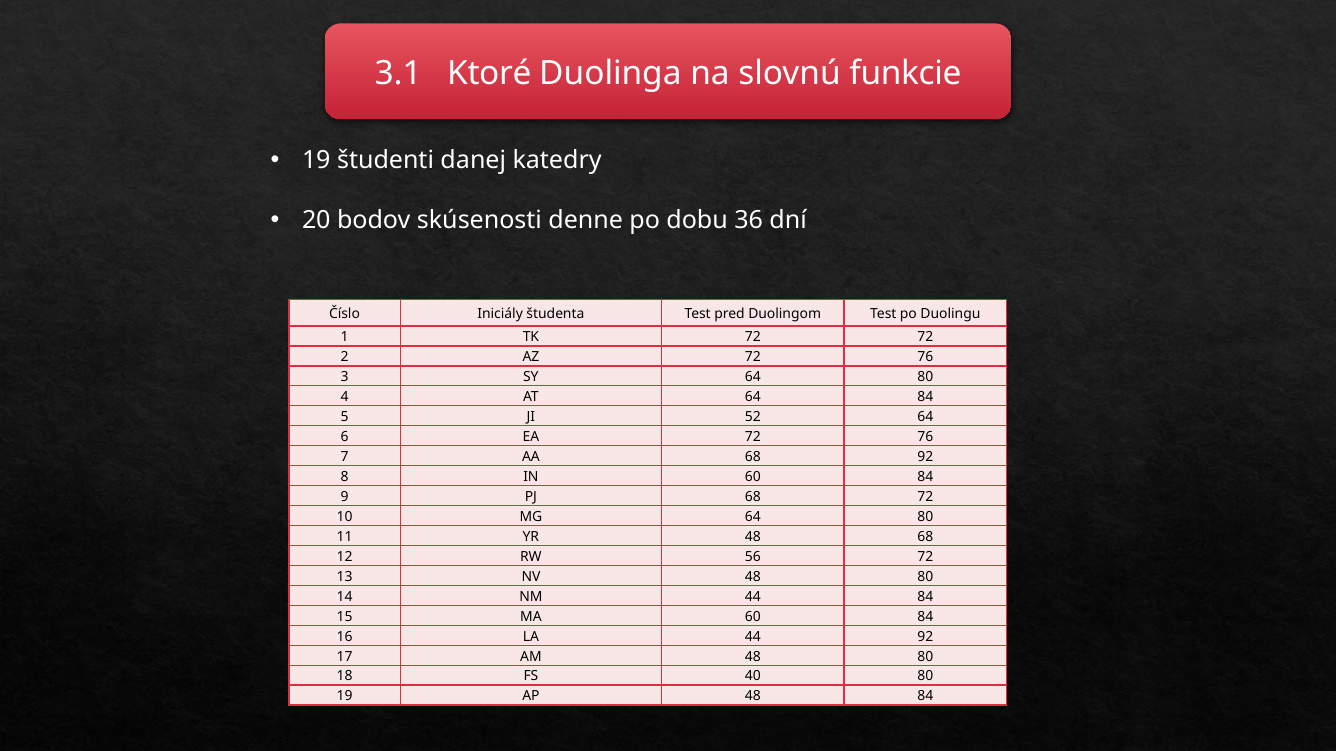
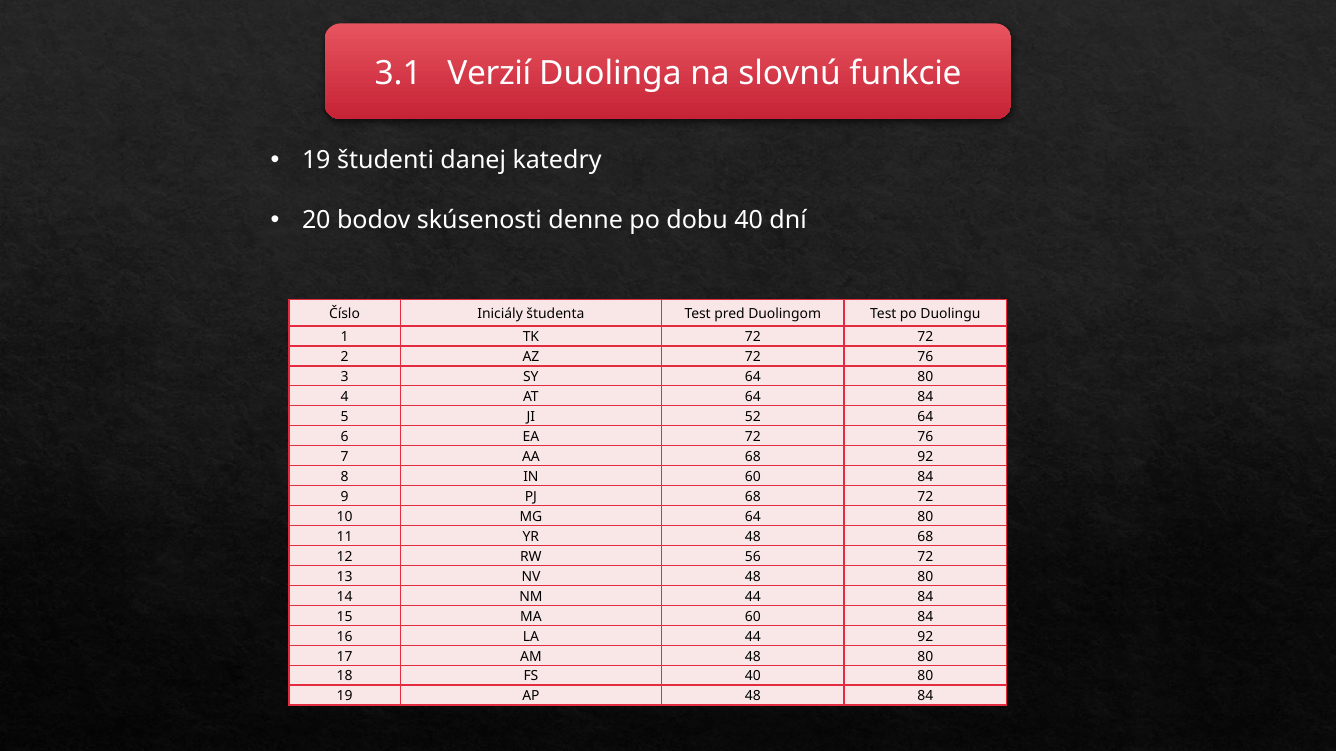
Ktoré: Ktoré -> Verzií (489, 74)
dobu 36: 36 -> 40 (749, 220)
